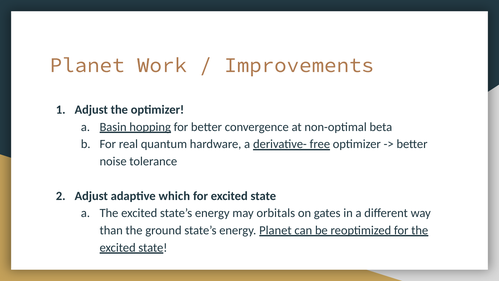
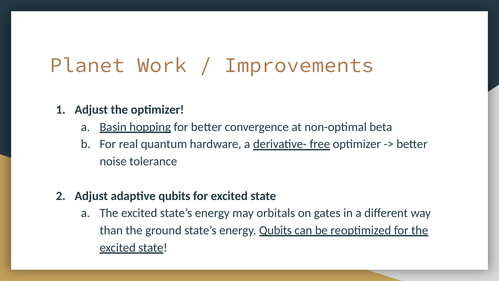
adaptive which: which -> qubits (174, 196)
energy Planet: Planet -> Qubits (275, 230)
